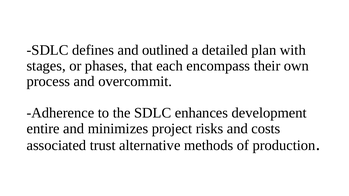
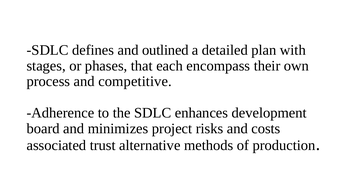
overcommit: overcommit -> competitive (135, 82)
entire: entire -> board (43, 129)
